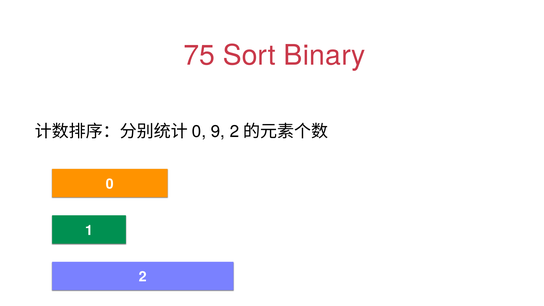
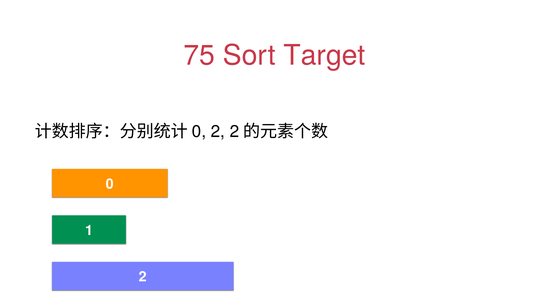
Binary: Binary -> Target (325, 56)
9: 9 -> 2 (218, 132)
